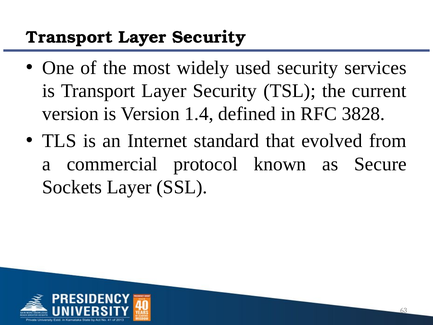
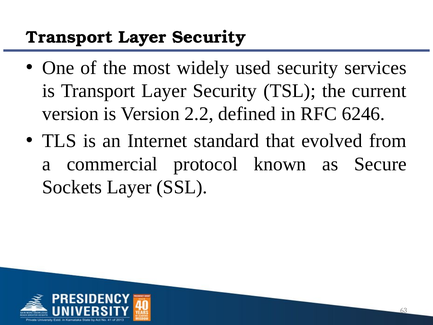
1.4: 1.4 -> 2.2 (199, 114)
3828: 3828 -> 6246 (363, 114)
